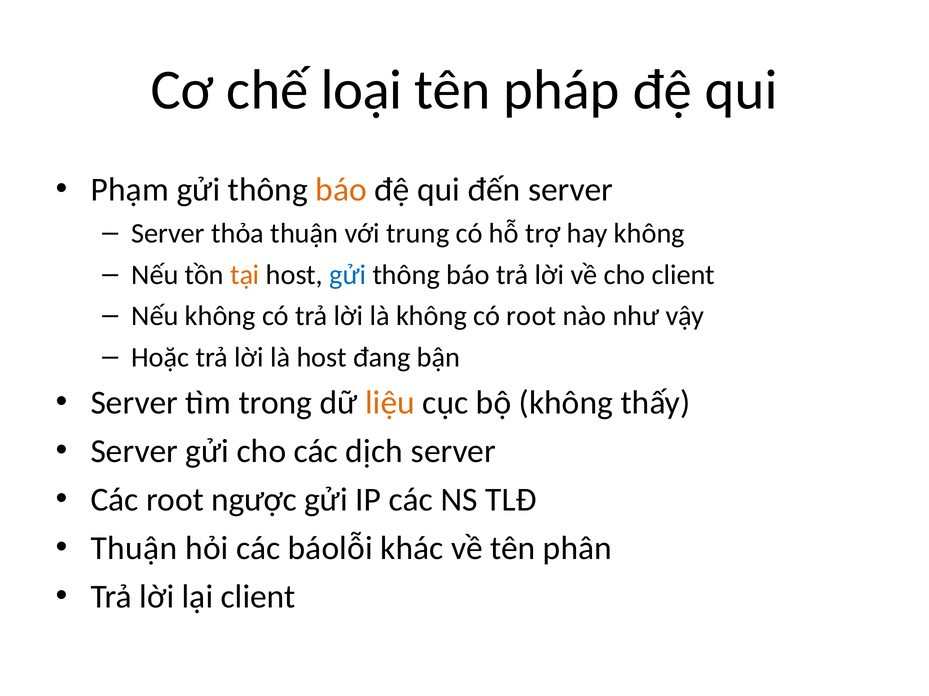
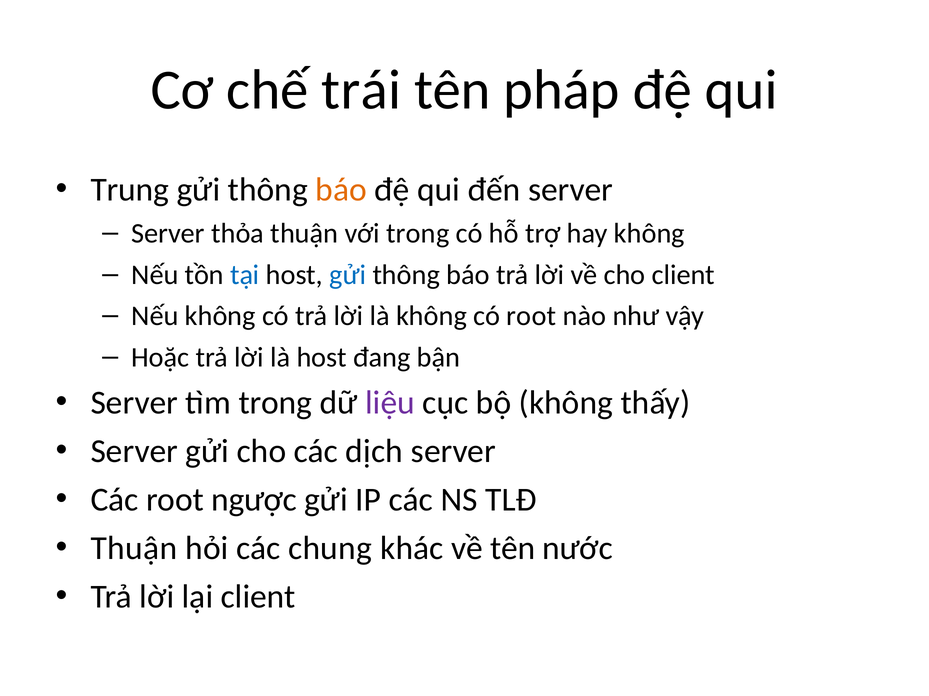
loại: loại -> trái (361, 90)
Phạm: Phạm -> Trung (130, 190)
với trung: trung -> trong (418, 234)
tại colour: orange -> blue (245, 275)
liệu colour: orange -> purple (390, 403)
báolỗi: báolỗi -> chung (330, 549)
phân: phân -> nước (578, 549)
